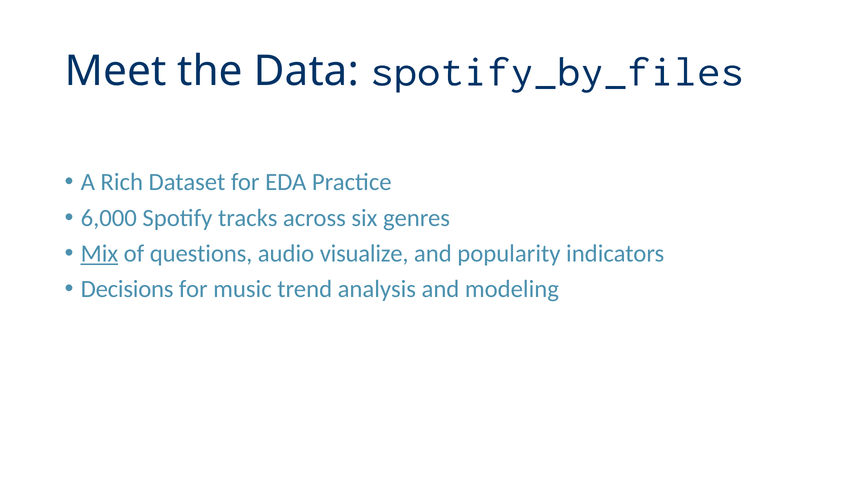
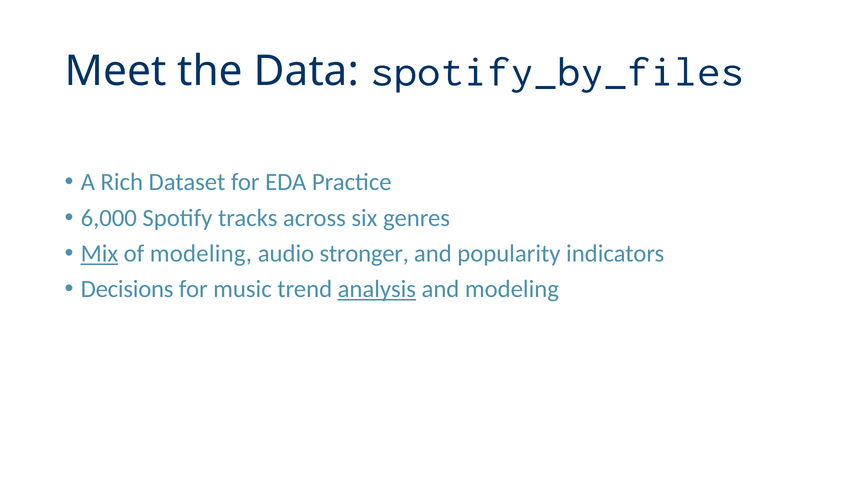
of questions: questions -> modeling (201, 253)
visualize: visualize -> stronger (364, 253)
analysis underline: none -> present (377, 289)
